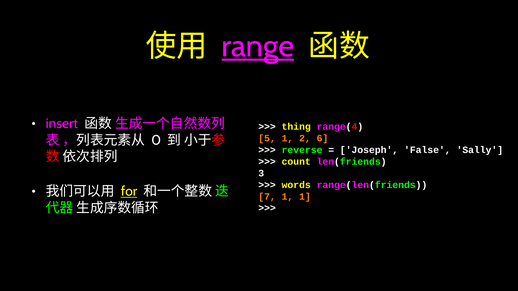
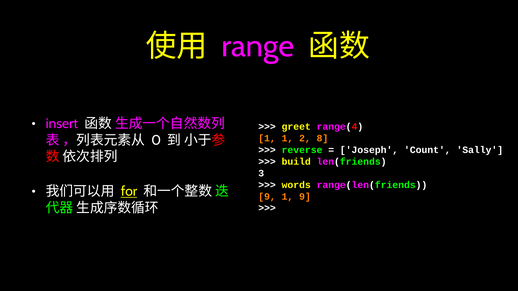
range underline: present -> none (258, 46)
thing: thing -> greet (296, 127)
5: 5 -> 1 (267, 138)
6: 6 -> 8 (322, 138)
False: False -> Count (427, 150)
count: count -> build (296, 162)
7: 7 -> 9 (267, 197)
1 1: 1 -> 9 (305, 197)
